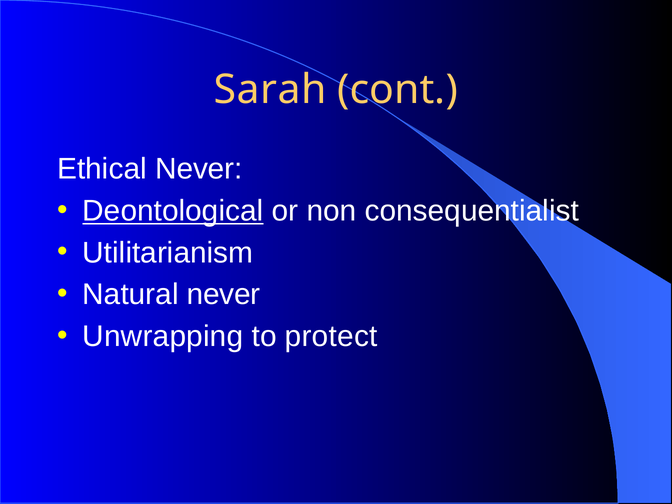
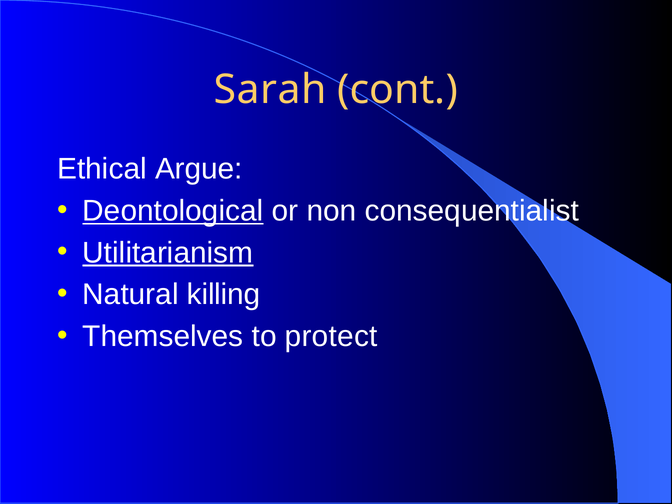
Ethical Never: Never -> Argue (199, 169)
Utilitarianism underline: none -> present (168, 253)
Natural never: never -> killing (224, 294)
Unwrapping: Unwrapping -> Themselves (163, 336)
